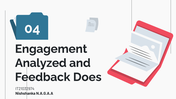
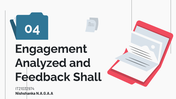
Does: Does -> Shall (87, 77)
